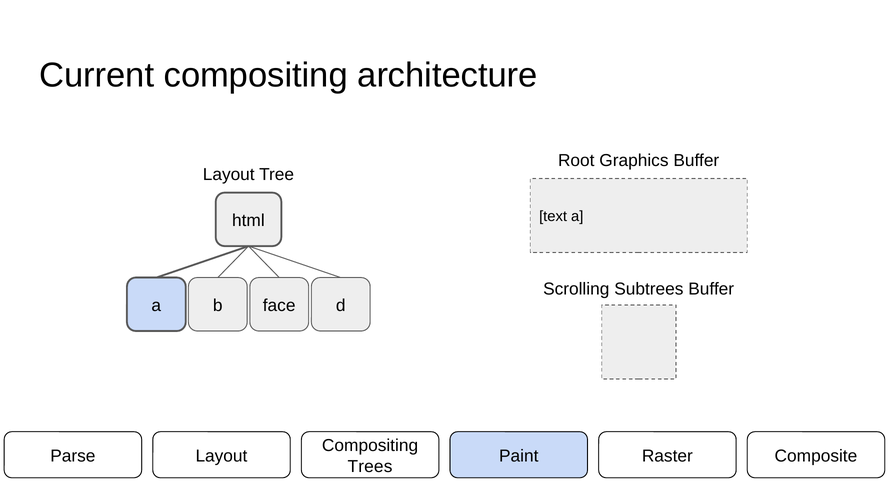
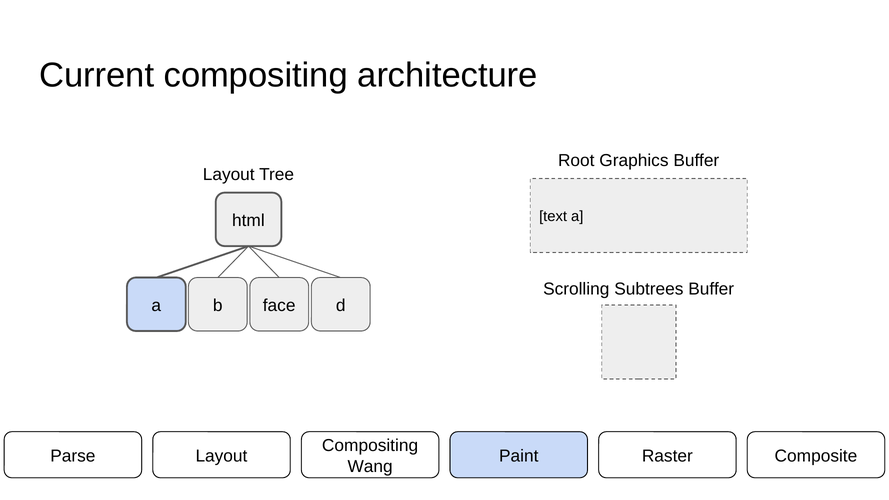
Trees: Trees -> Wang (370, 466)
